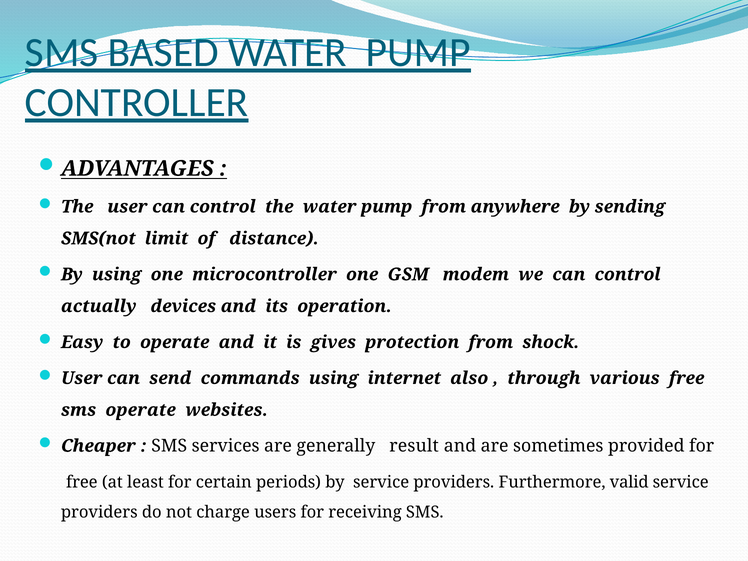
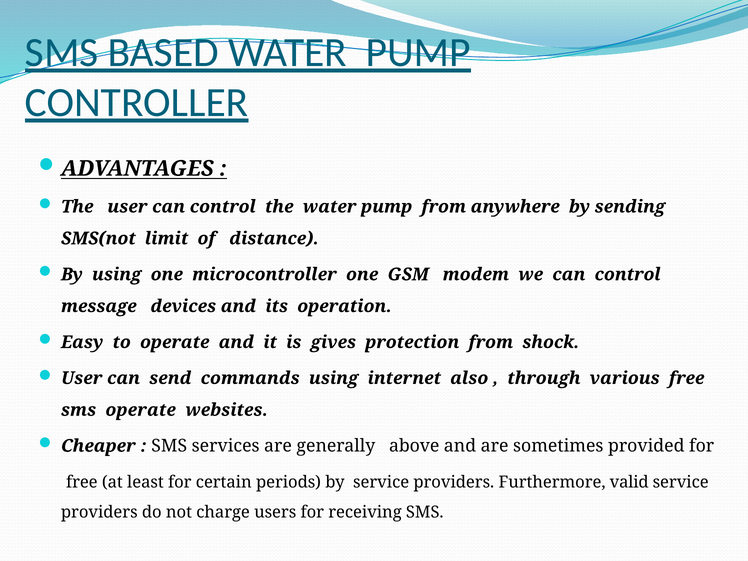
actually: actually -> message (99, 306)
result: result -> above (414, 446)
